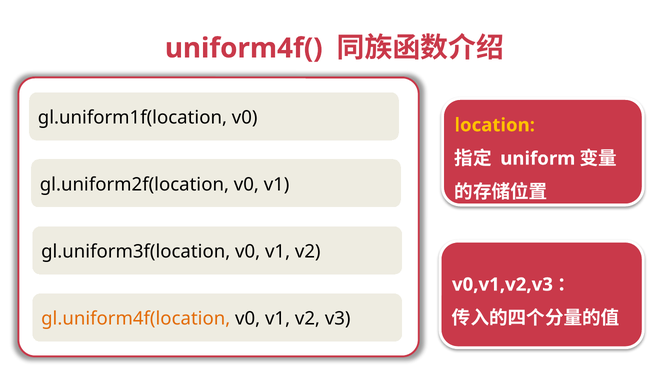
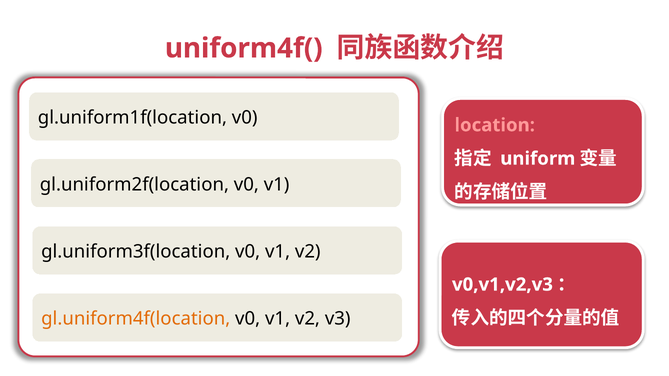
location colour: yellow -> pink (495, 125)
